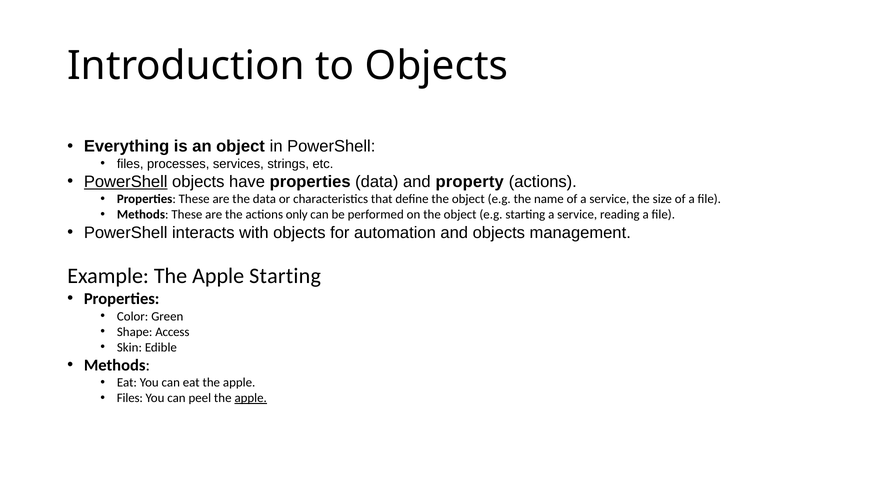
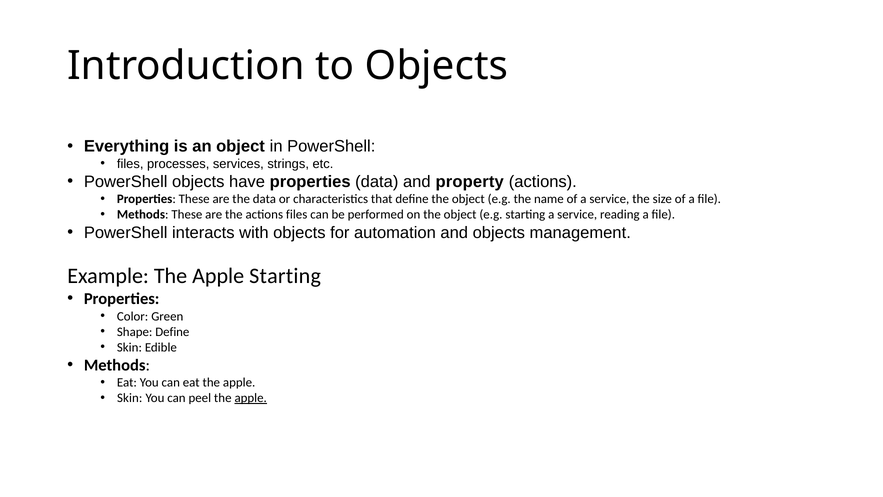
PowerShell underline: present -> none (126, 182)
actions only: only -> files (297, 215)
Shape Access: Access -> Define (172, 332)
Files: Files -> Skin (130, 398)
